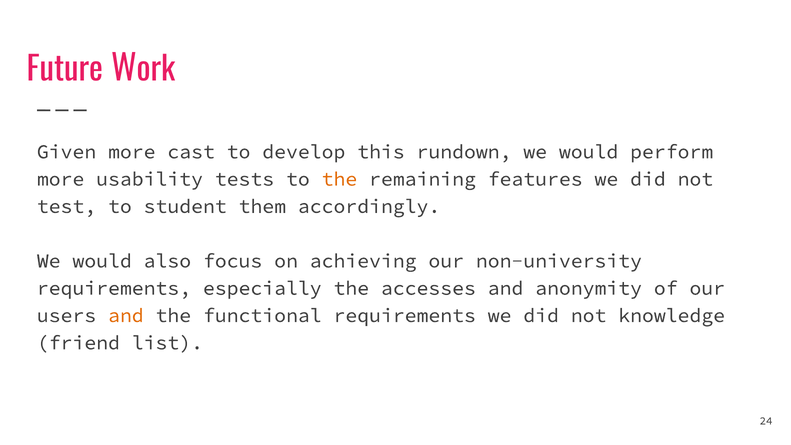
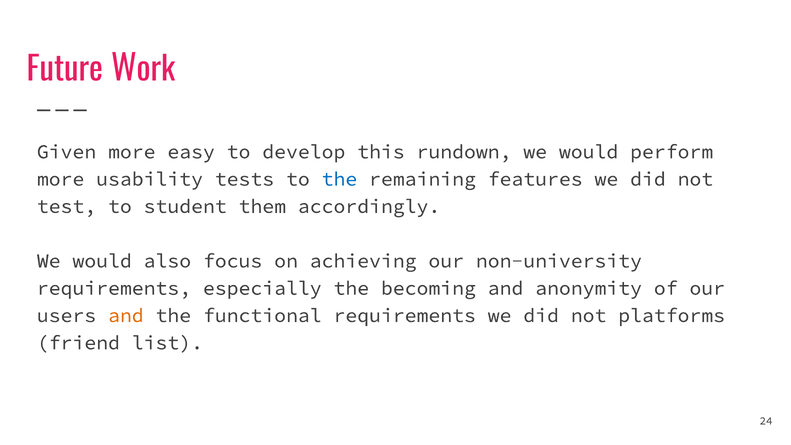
cast: cast -> easy (191, 152)
the colour: orange -> blue (339, 179)
accesses: accesses -> becoming (428, 288)
knowledge: knowledge -> platforms (672, 315)
